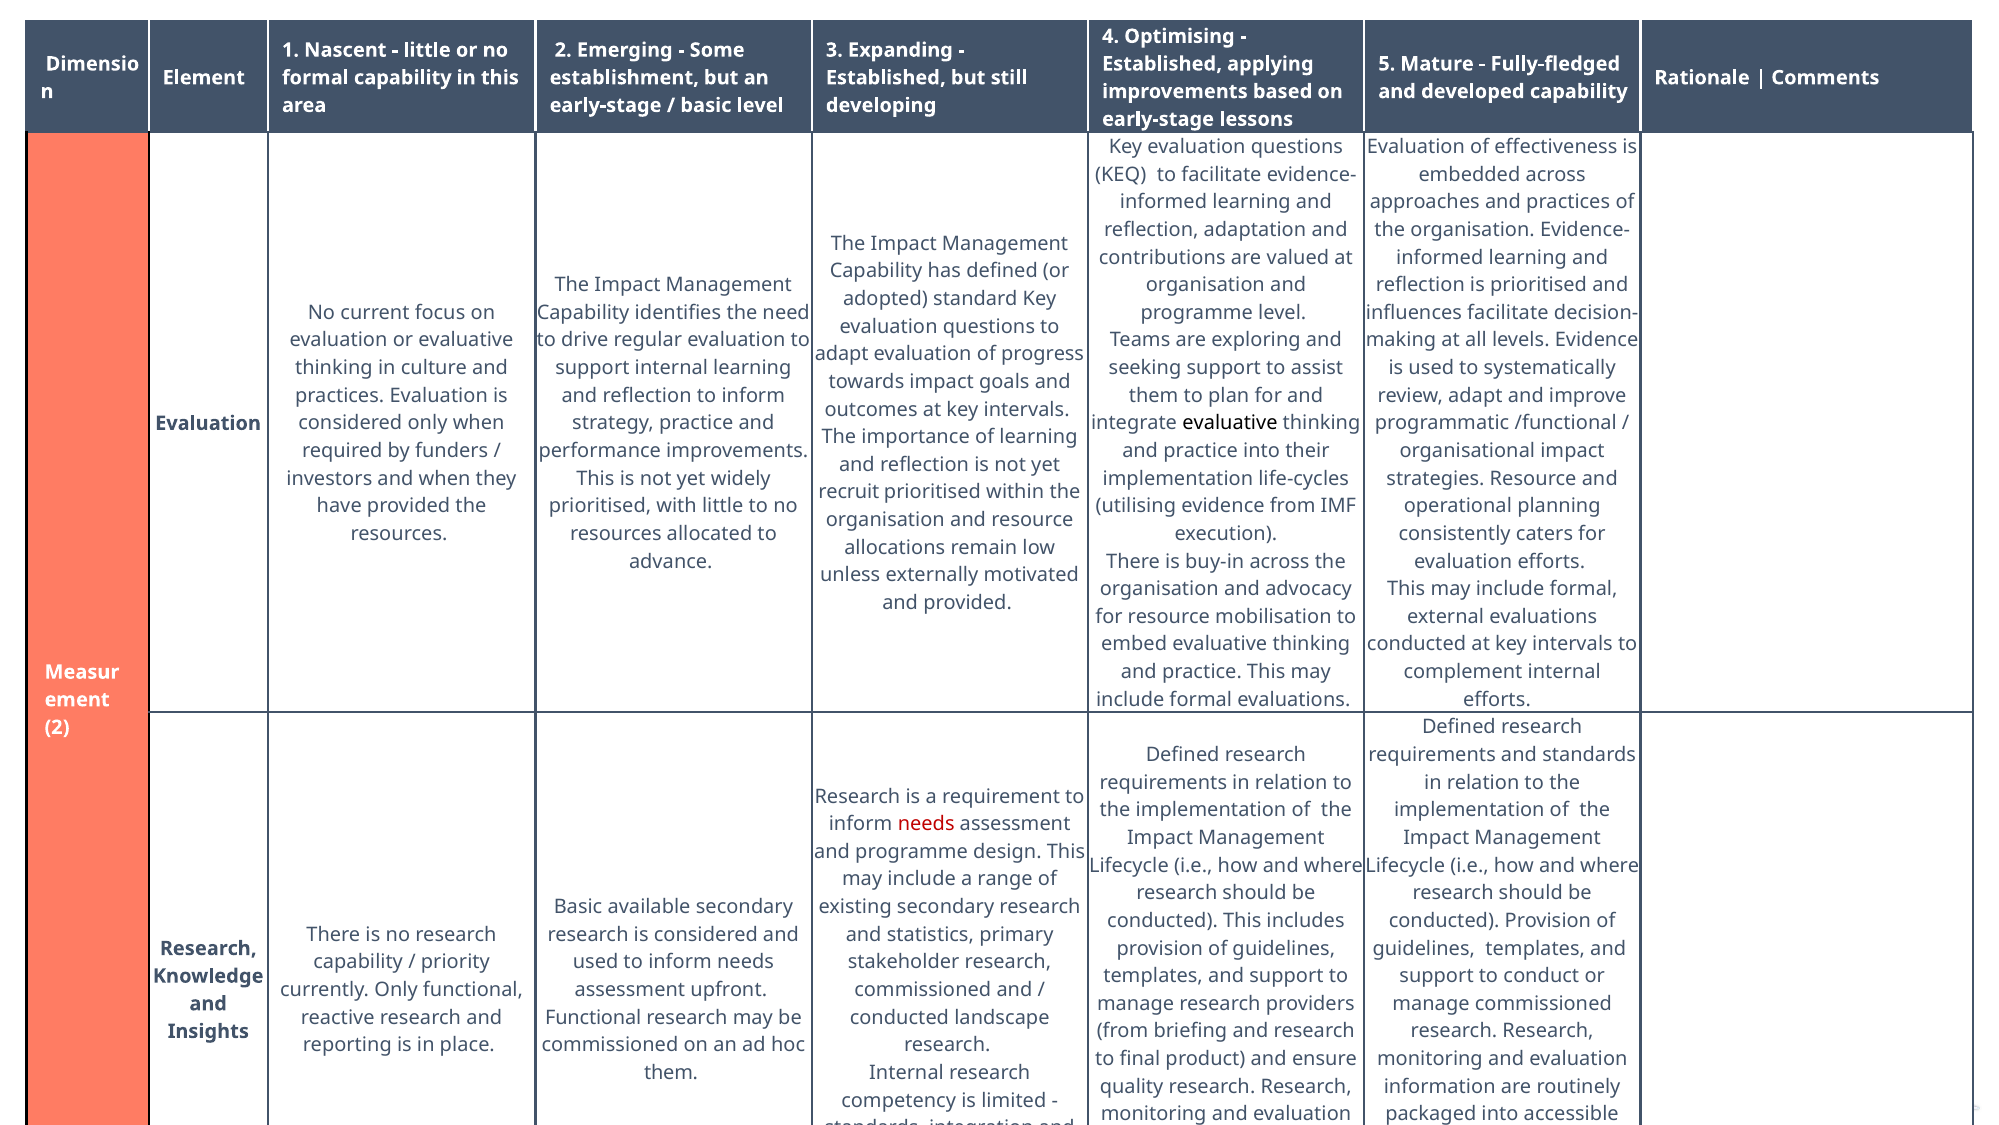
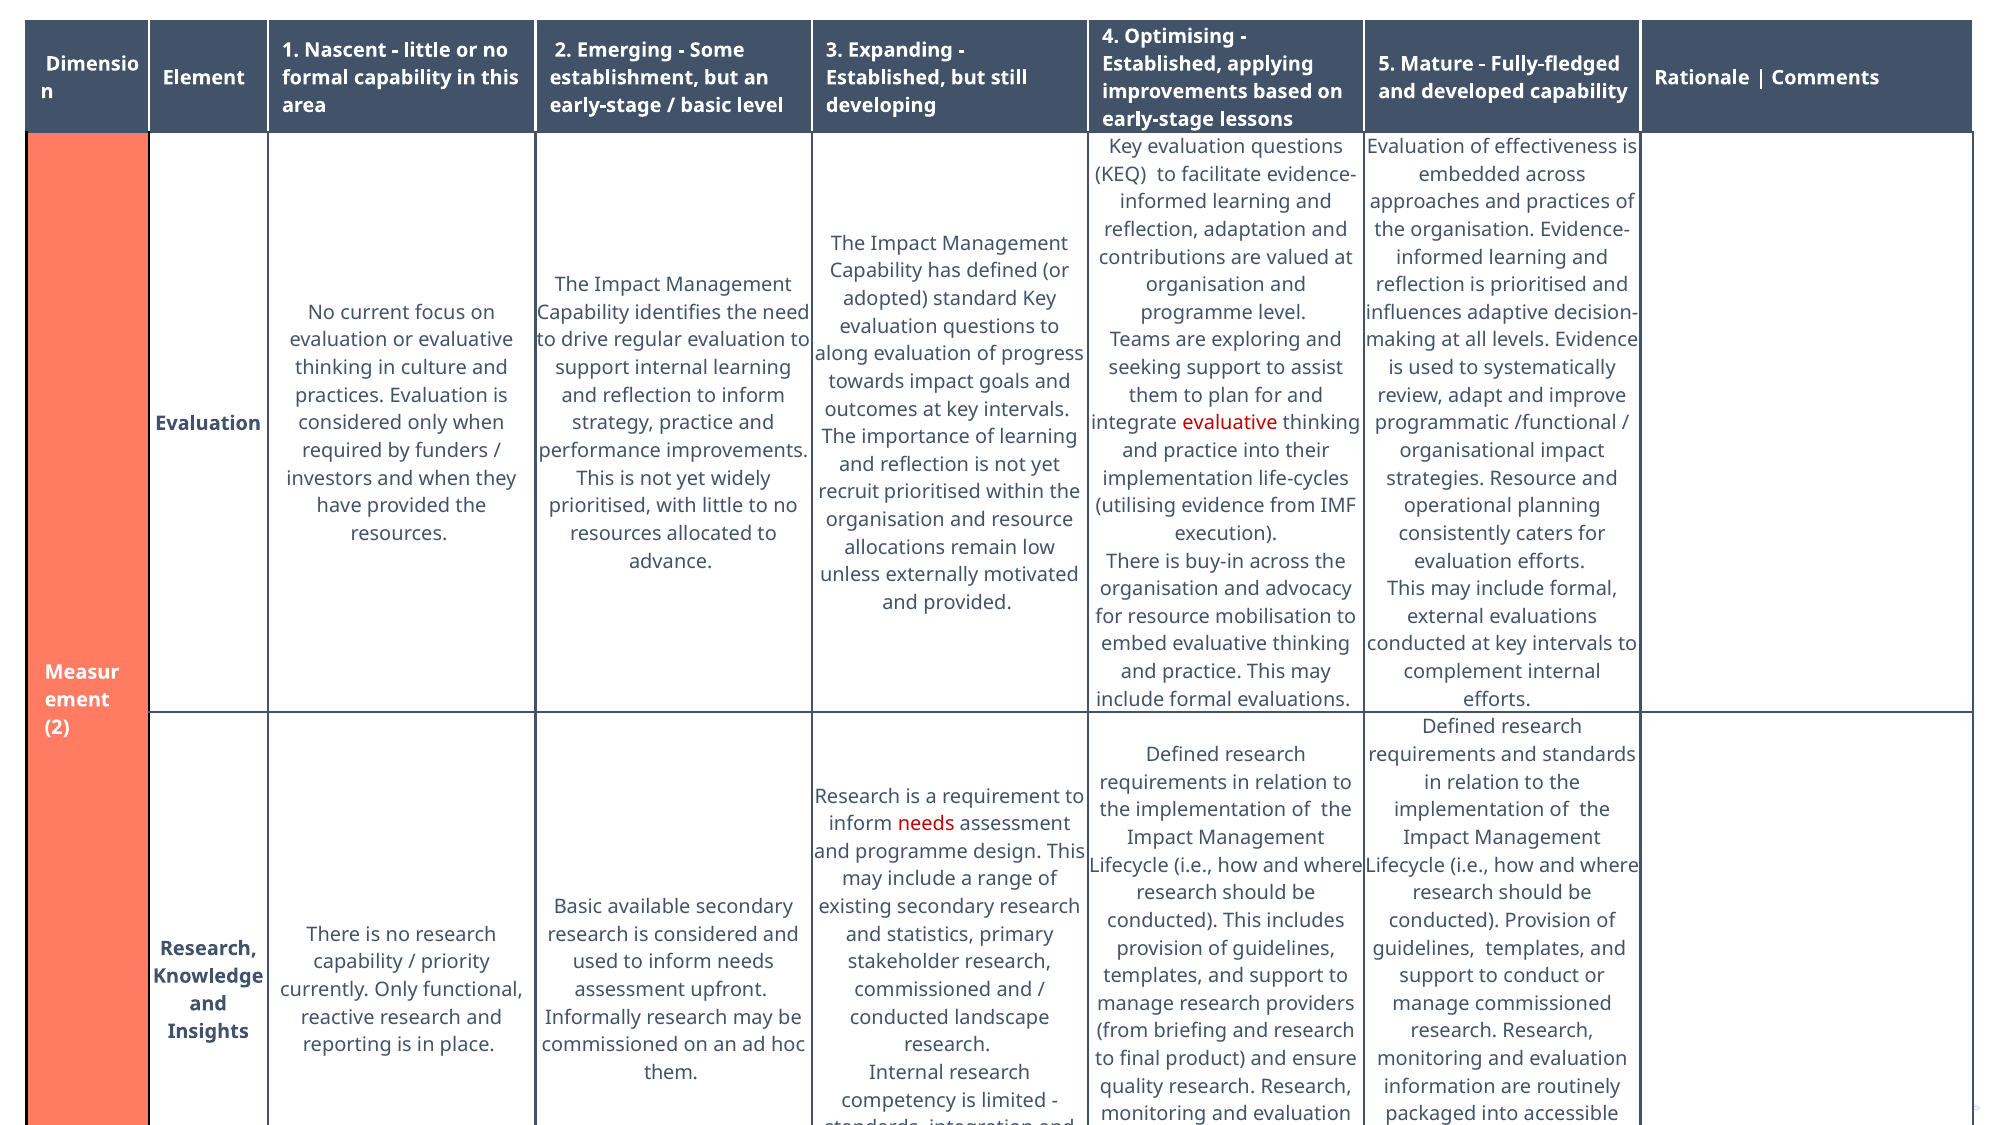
influences facilitate: facilitate -> adaptive (1508, 313)
adapt: adapt -> along (842, 354)
evaluative colour: black -> red (1230, 423)
Functional: Functional -> Informally (593, 1017)
